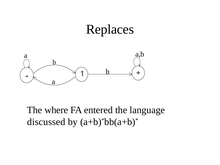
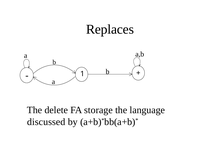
where: where -> delete (56, 110)
entered: entered -> storage (98, 110)
